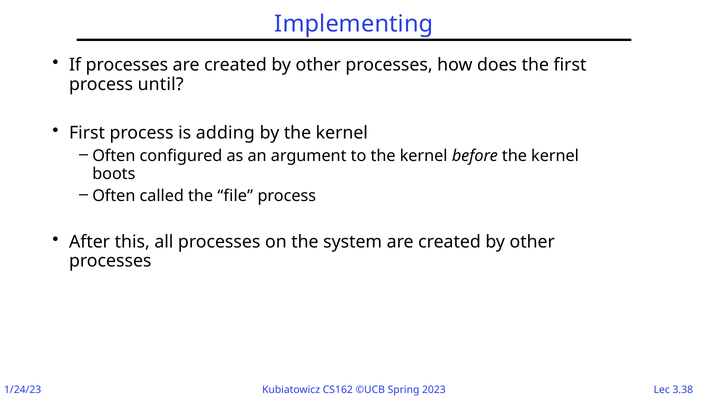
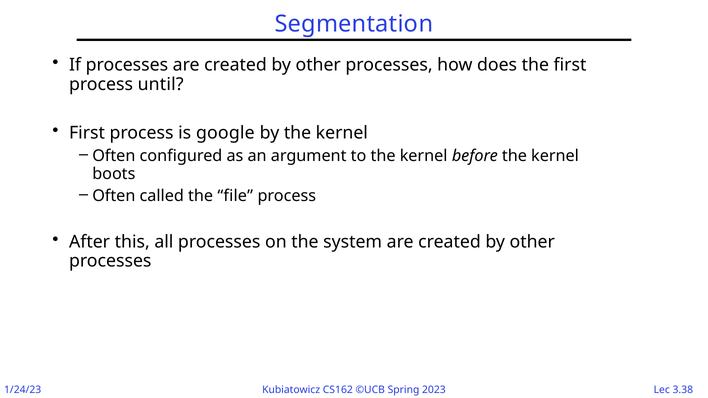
Implementing: Implementing -> Segmentation (354, 24)
adding: adding -> google (225, 133)
